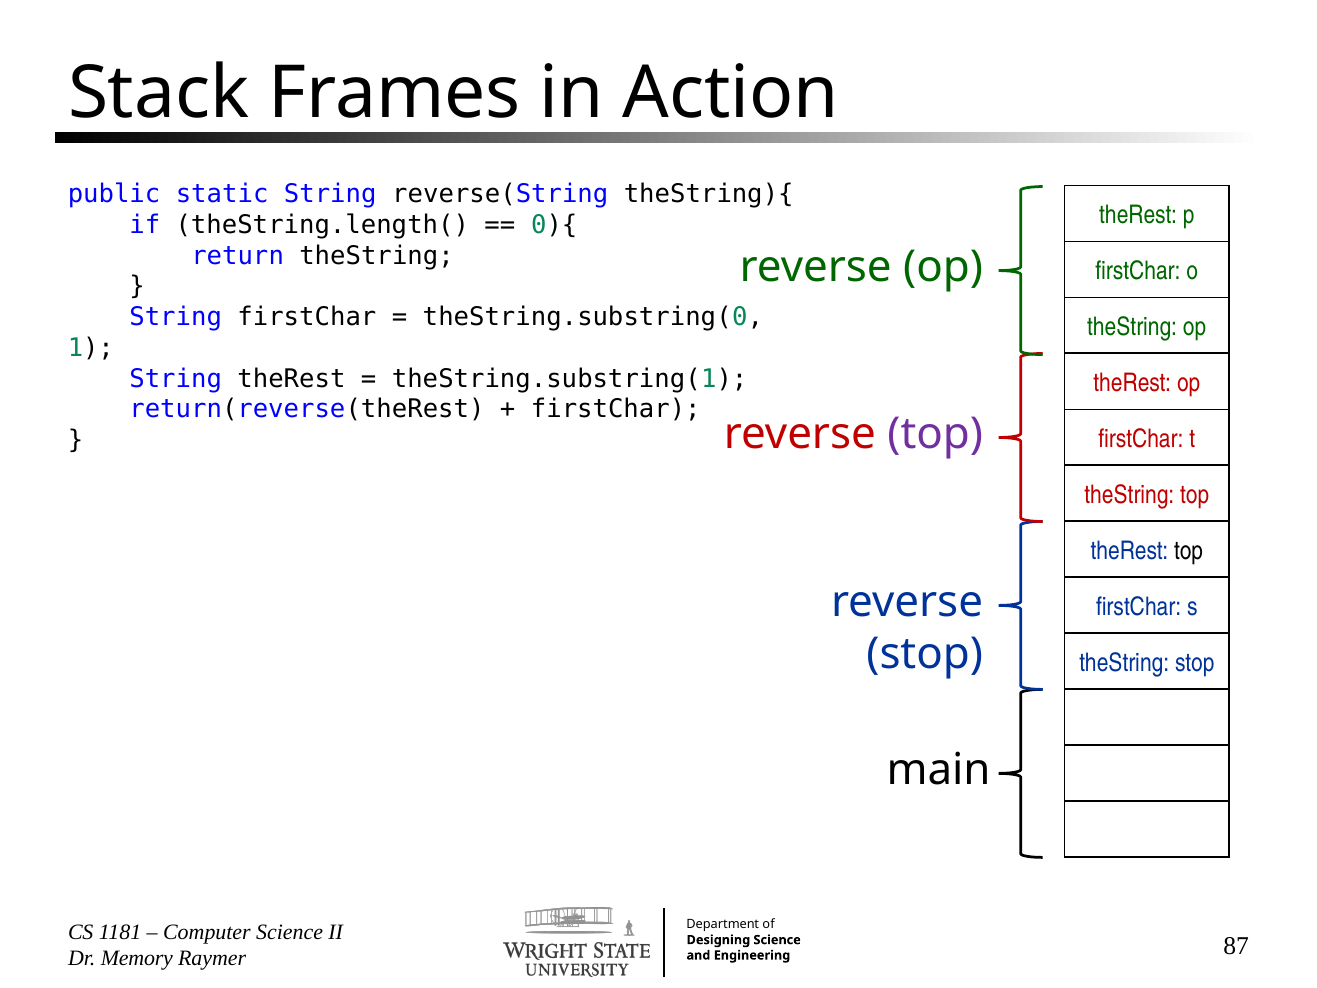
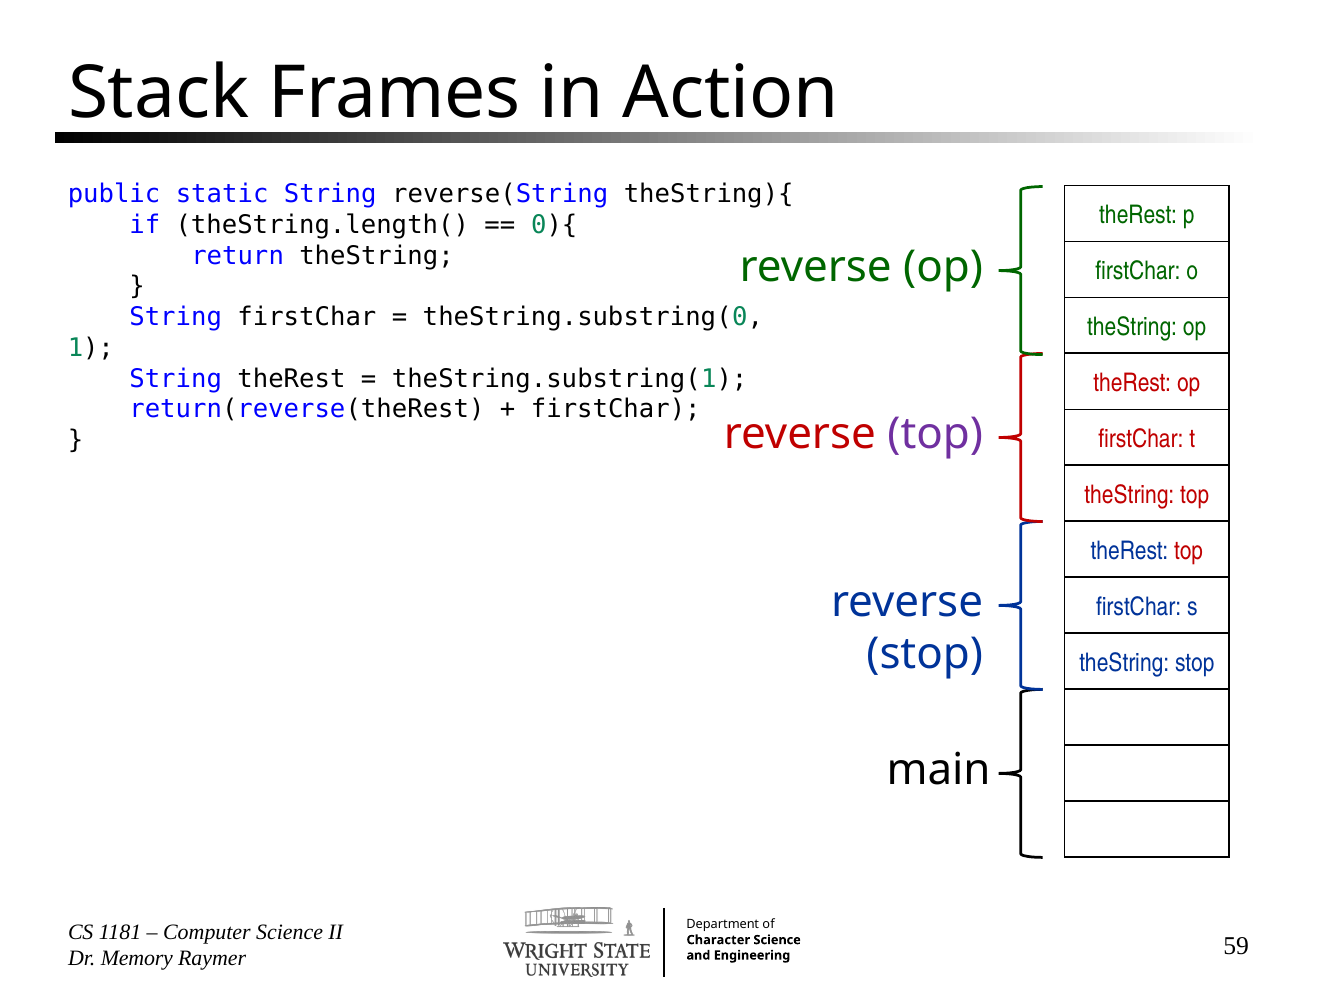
top colour: black -> red (1189, 551)
Designing: Designing -> Character (718, 940)
87: 87 -> 59 (1236, 946)
